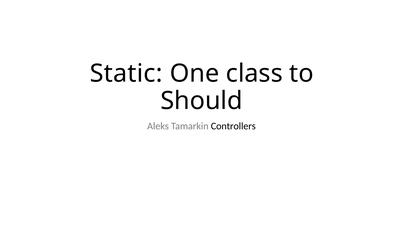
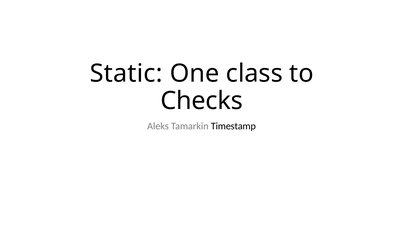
Should: Should -> Checks (202, 101)
Controllers: Controllers -> Timestamp (233, 126)
